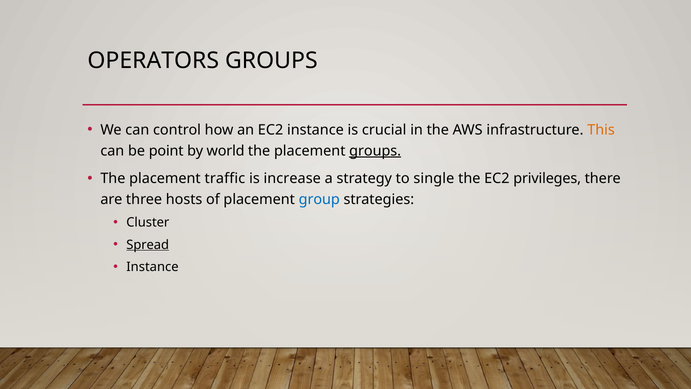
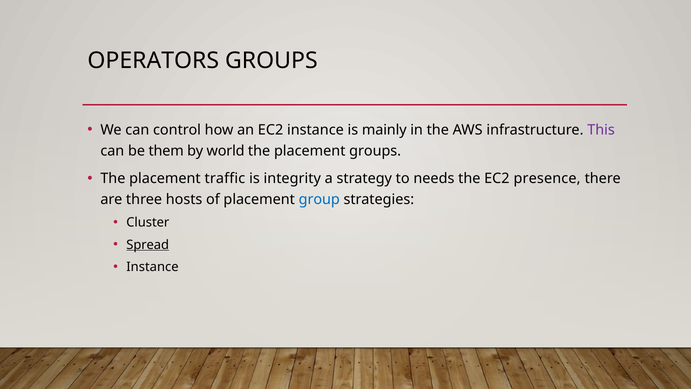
crucial: crucial -> mainly (384, 130)
This colour: orange -> purple (601, 130)
point: point -> them (166, 151)
groups underline: present -> none (375, 151)
increase: increase -> integrity (292, 179)
single: single -> needs (434, 179)
privileges: privileges -> presence (547, 179)
